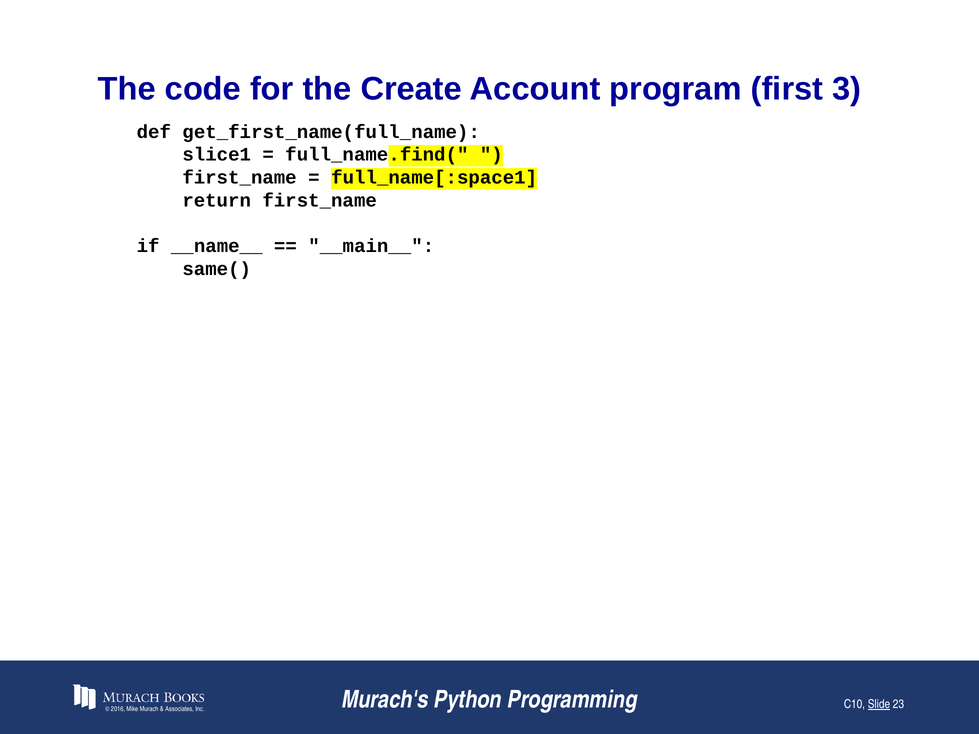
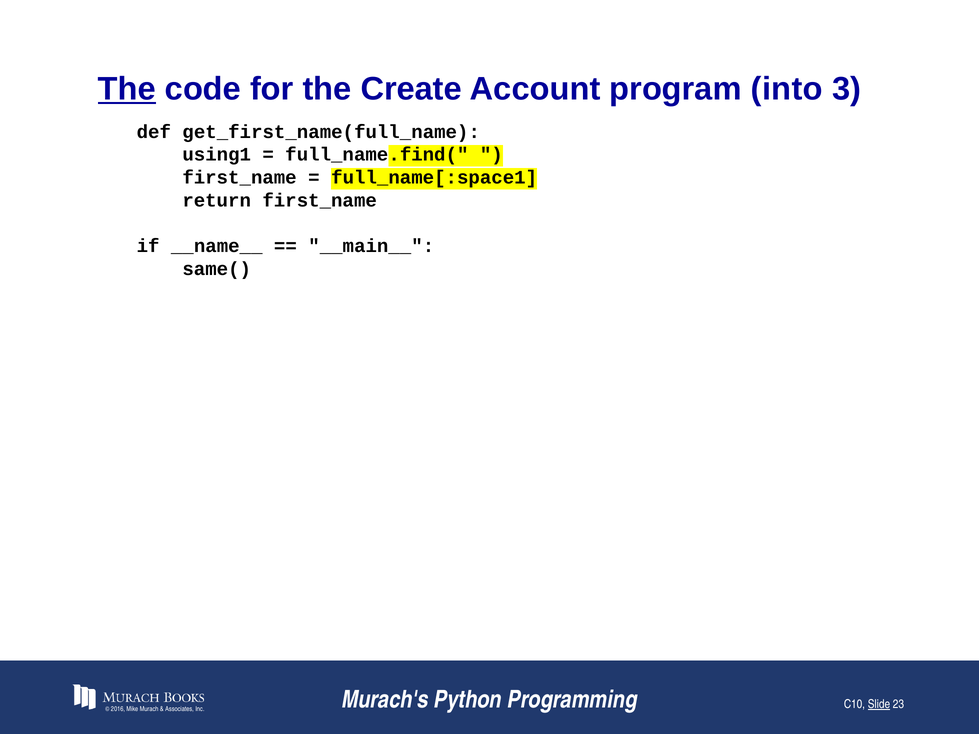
The underline: none -> present (127, 89)
first: first -> into (787, 89)
slice1: slice1 -> using1 (217, 155)
